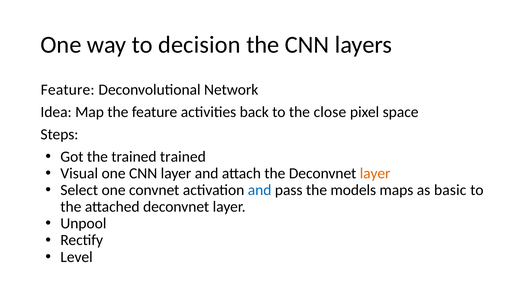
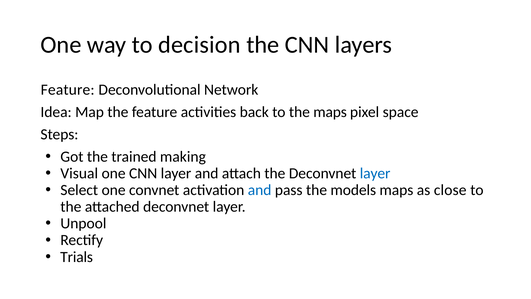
the close: close -> maps (330, 112)
trained trained: trained -> making (183, 156)
layer colour: orange -> blue (375, 173)
basic: basic -> close (450, 190)
Level: Level -> Trials (77, 257)
